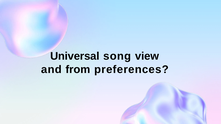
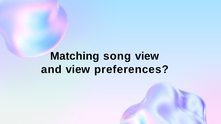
Universal: Universal -> Matching (75, 56)
and from: from -> view (78, 70)
